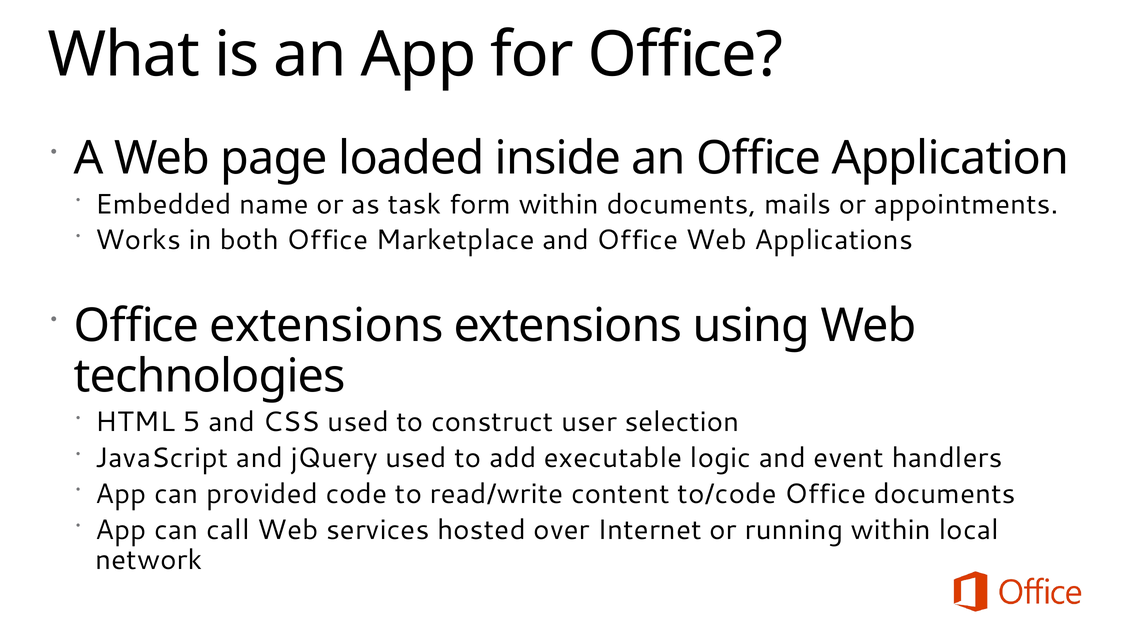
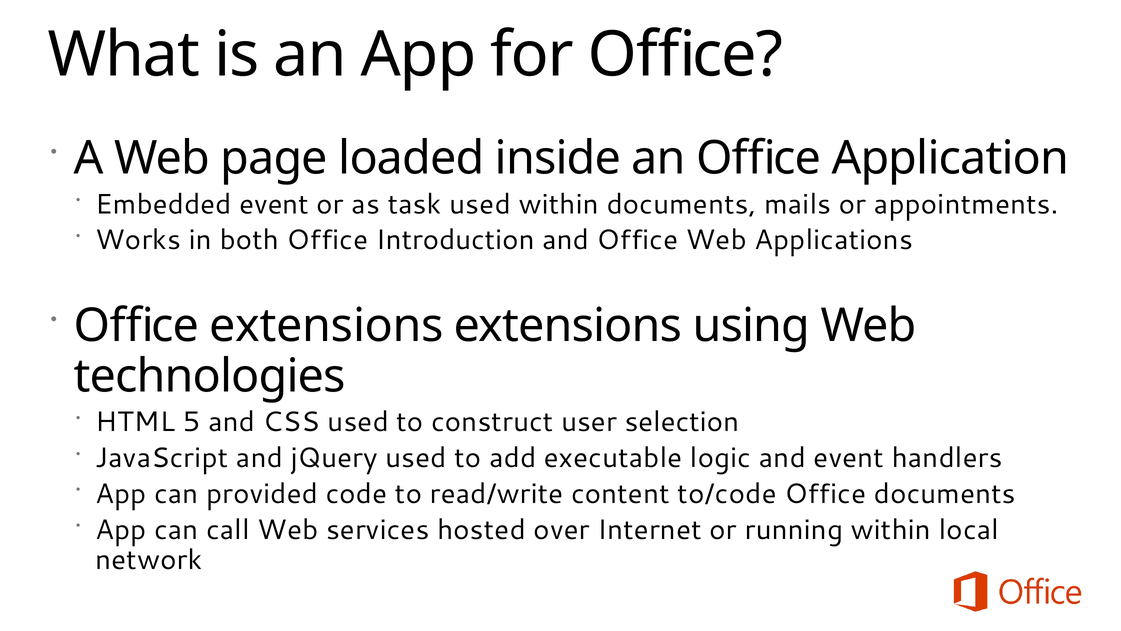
Embedded name: name -> event (274, 204)
task form: form -> used (480, 204)
Marketplace: Marketplace -> Introduction (455, 240)
